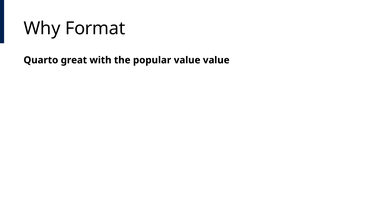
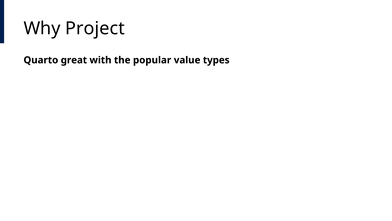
Format: Format -> Project (95, 28)
value value: value -> types (216, 60)
